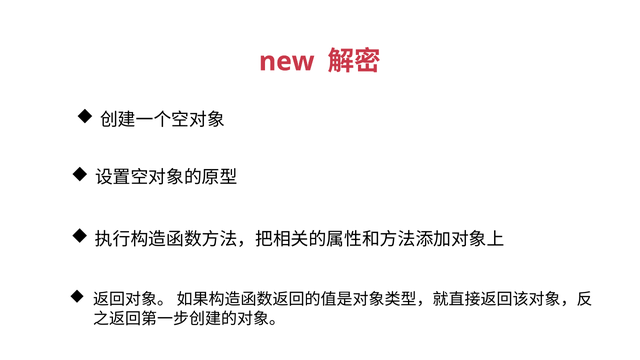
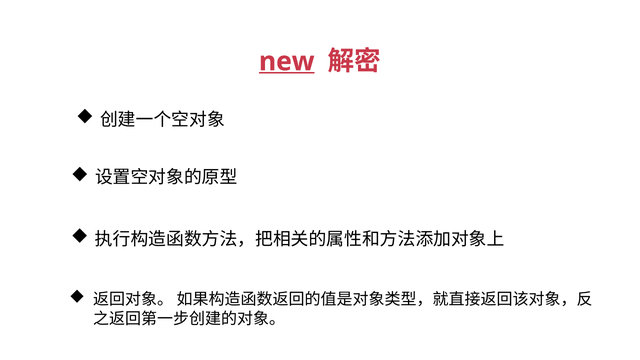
new underline: none -> present (287, 61)
